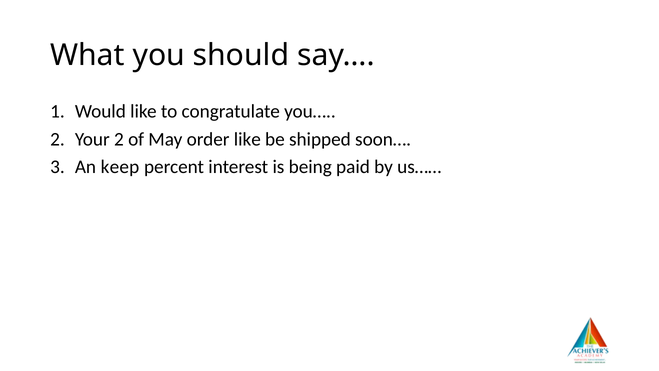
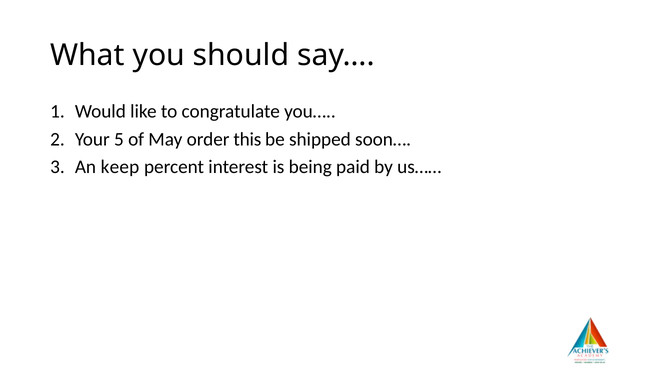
Your 2: 2 -> 5 (119, 139)
order like: like -> this (247, 139)
